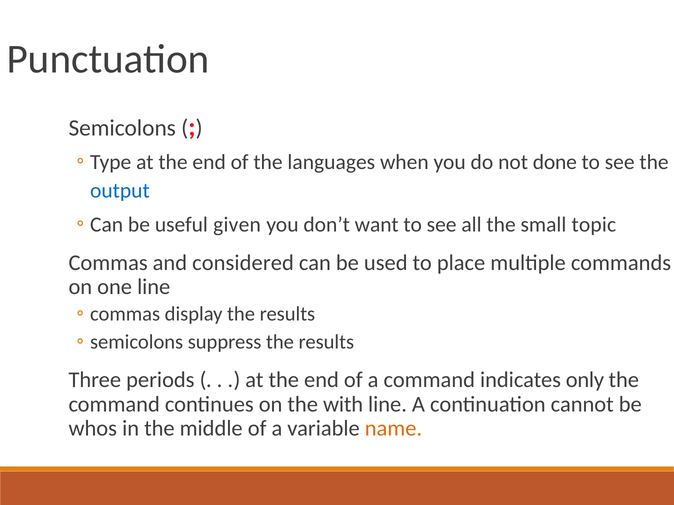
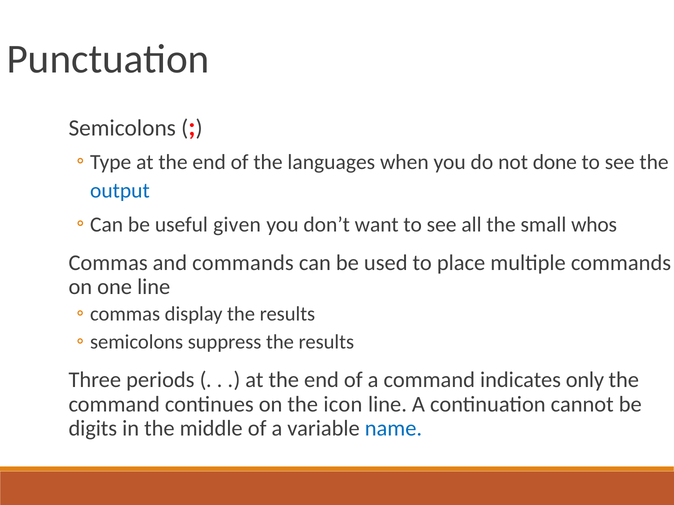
topic: topic -> whos (594, 225)
and considered: considered -> commands (243, 263)
with: with -> icon (343, 405)
whos: whos -> digits (93, 429)
name colour: orange -> blue (393, 429)
